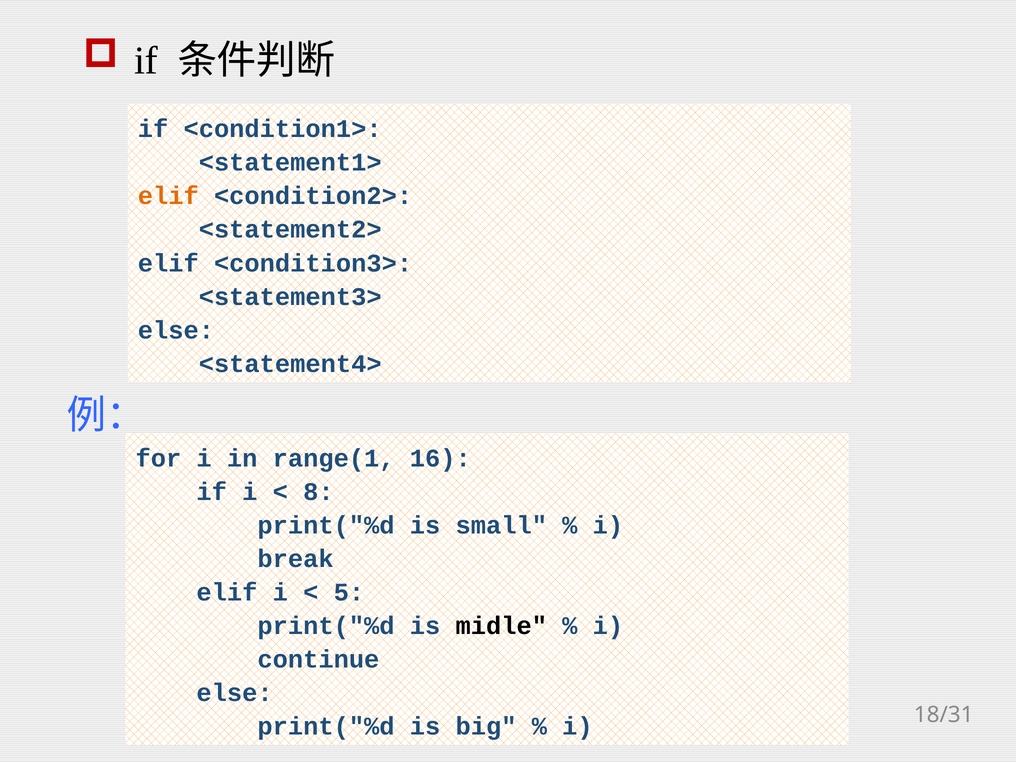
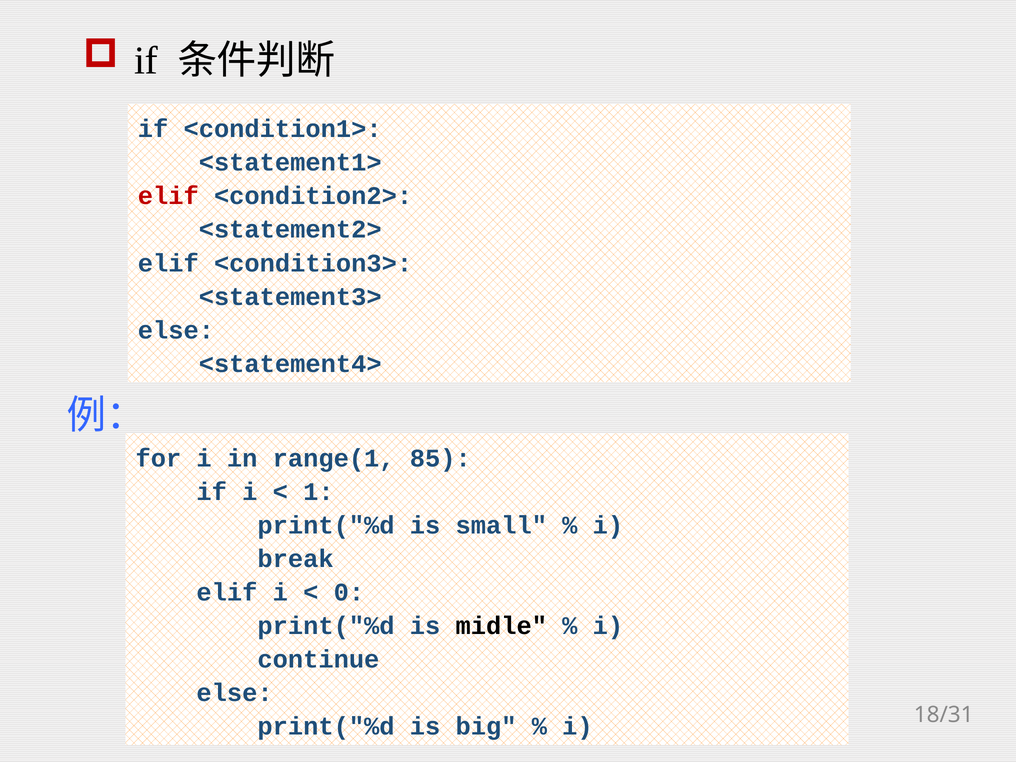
elif colour: orange -> red (168, 196)
16: 16 -> 85 (440, 458)
8: 8 -> 1 (318, 492)
5: 5 -> 0 (349, 593)
